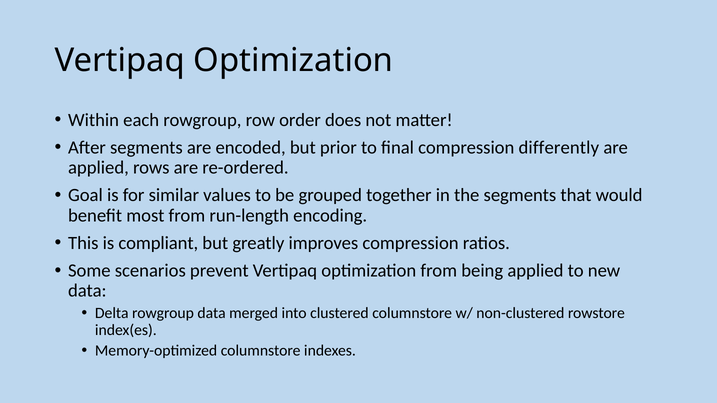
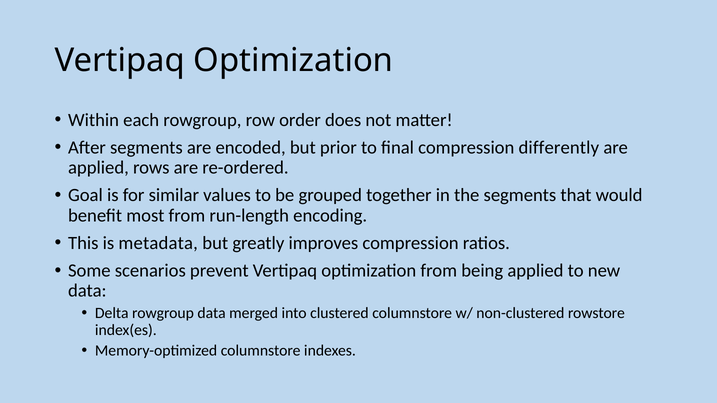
compliant: compliant -> metadata (158, 243)
